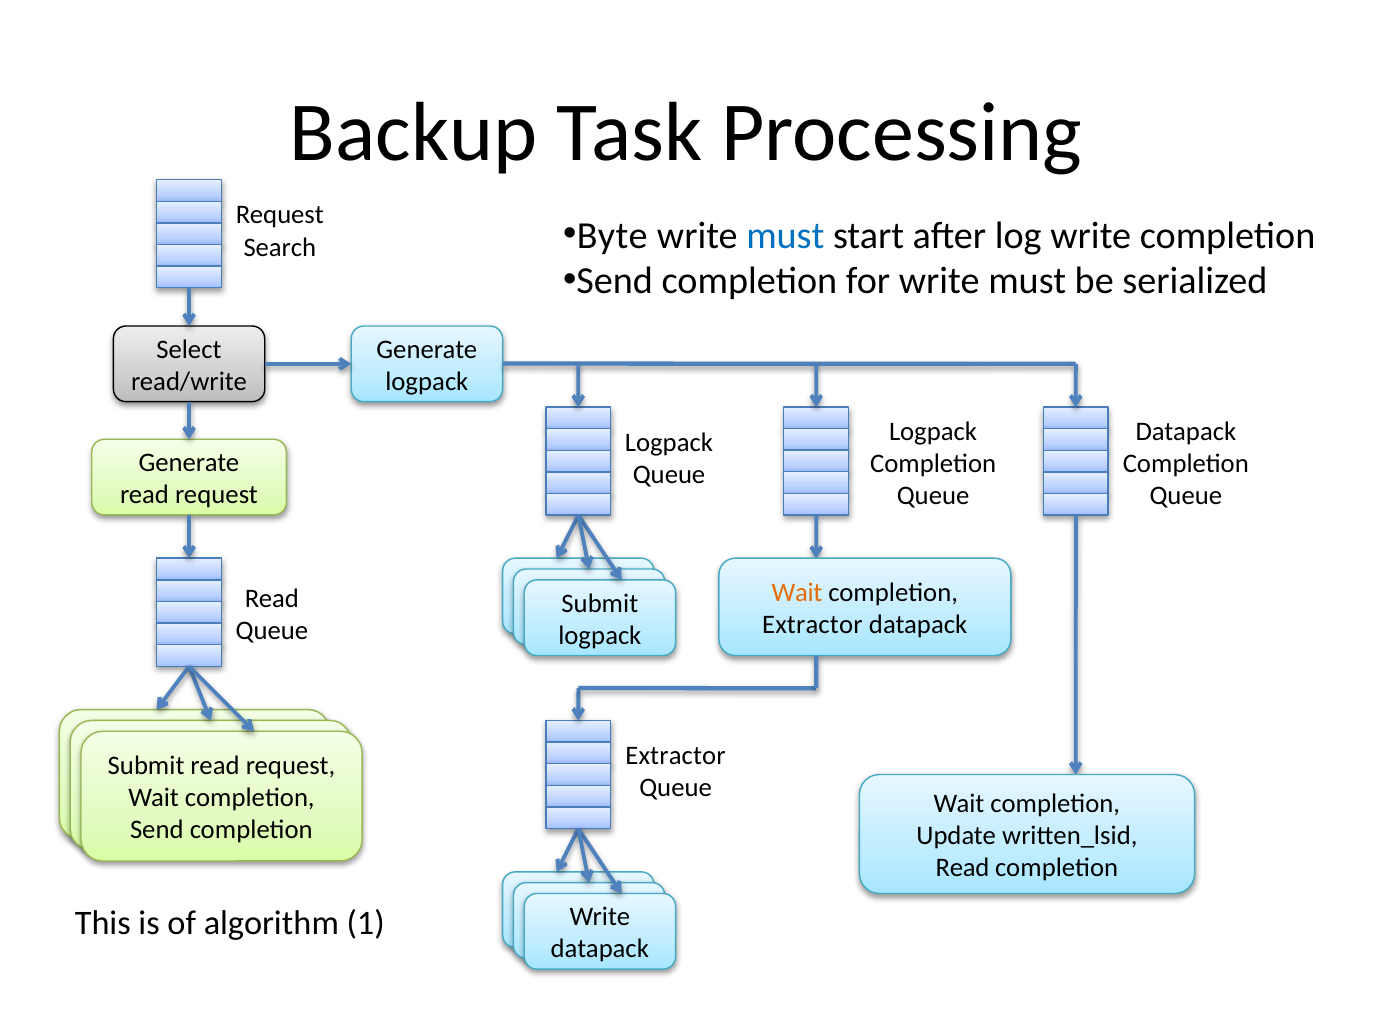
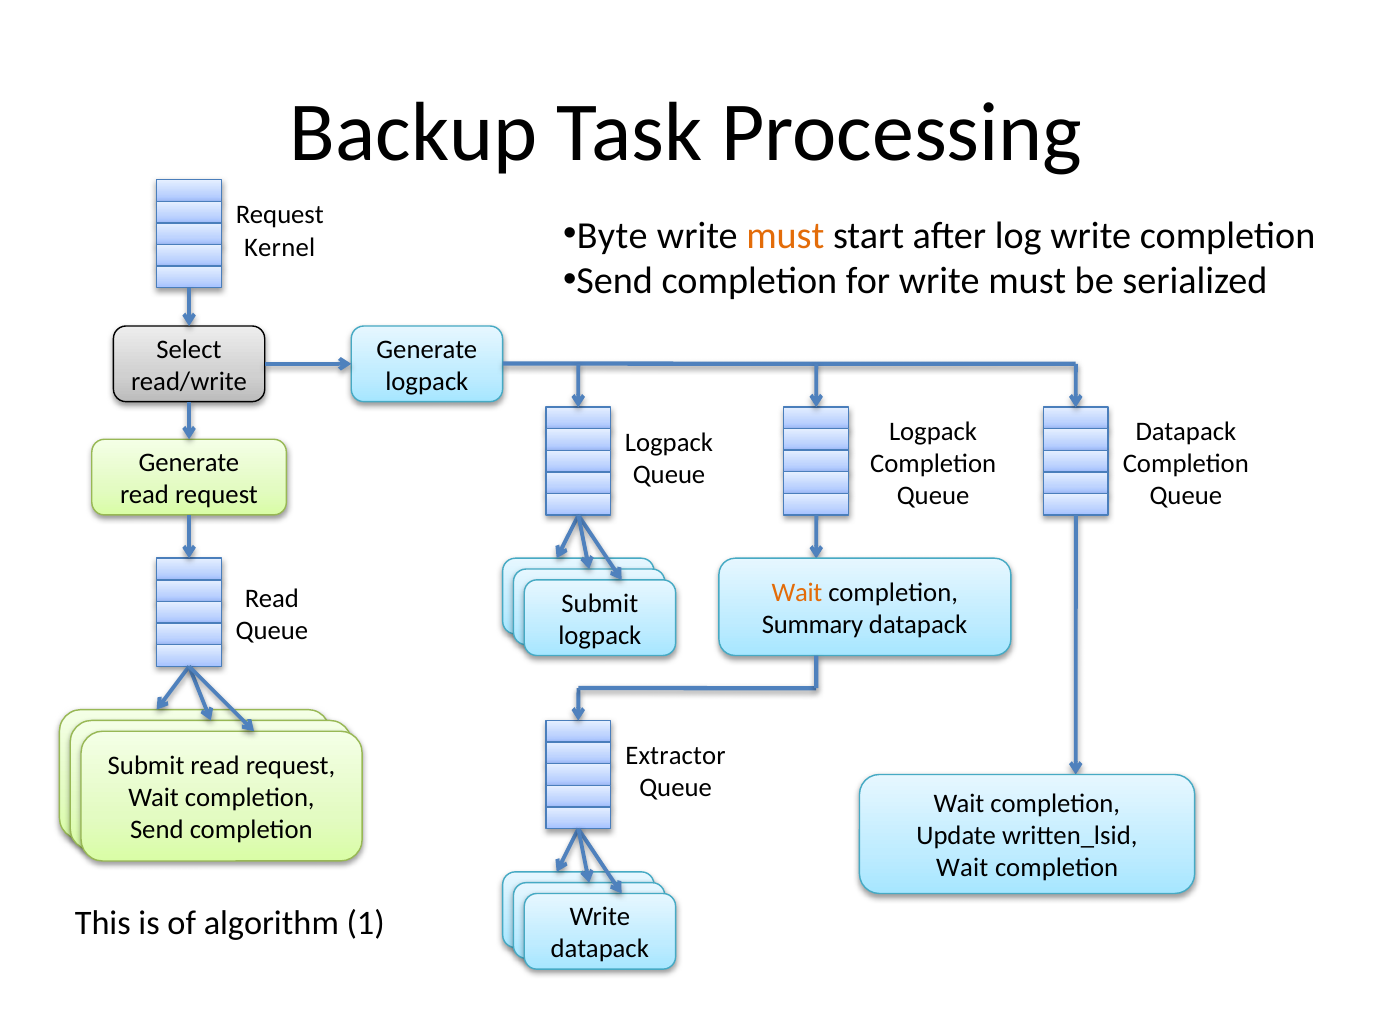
must colour: blue -> orange (785, 235)
Search: Search -> Kernel (280, 247)
Extractor: Extractor -> Summary (813, 625)
Read: Read -> Wait (962, 868)
